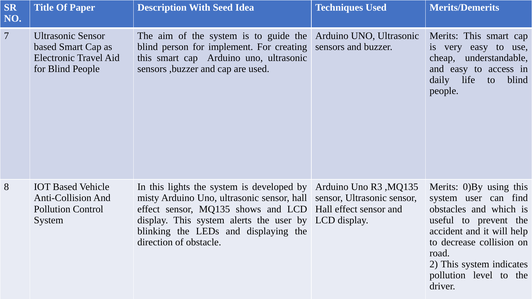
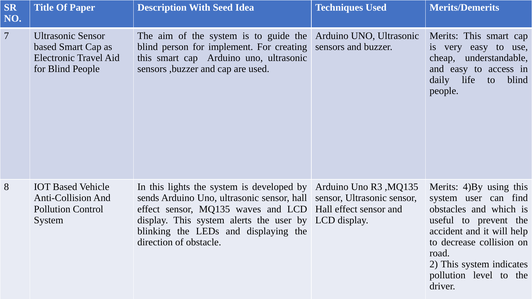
0)By: 0)By -> 4)By (473, 187)
misty: misty -> sends (148, 198)
shows: shows -> waves (248, 209)
